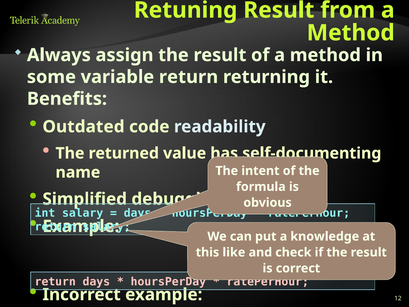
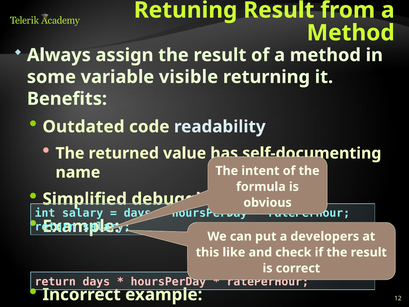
variable return: return -> visible (188, 77)
knowledge: knowledge -> developers (325, 236)
